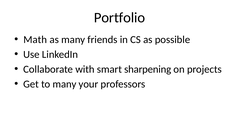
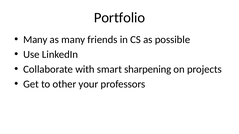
Math: Math -> Many (35, 40)
to many: many -> other (64, 84)
